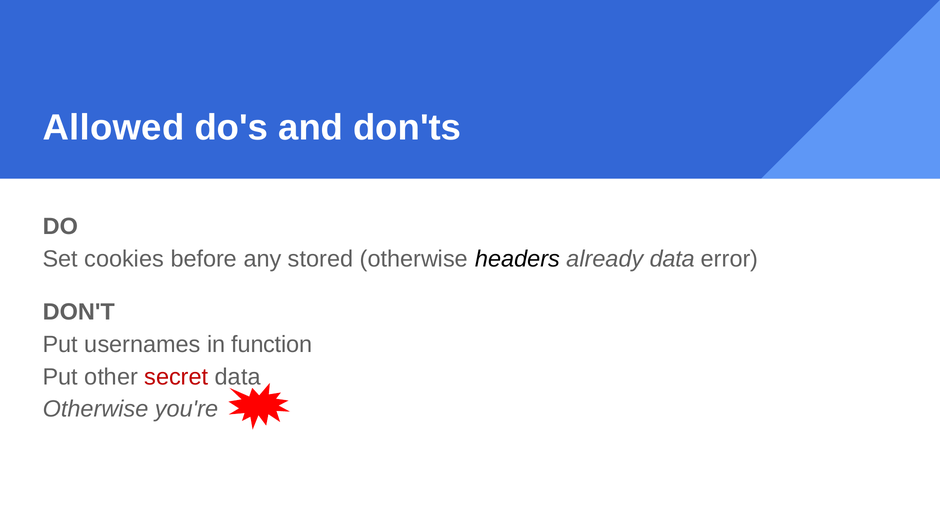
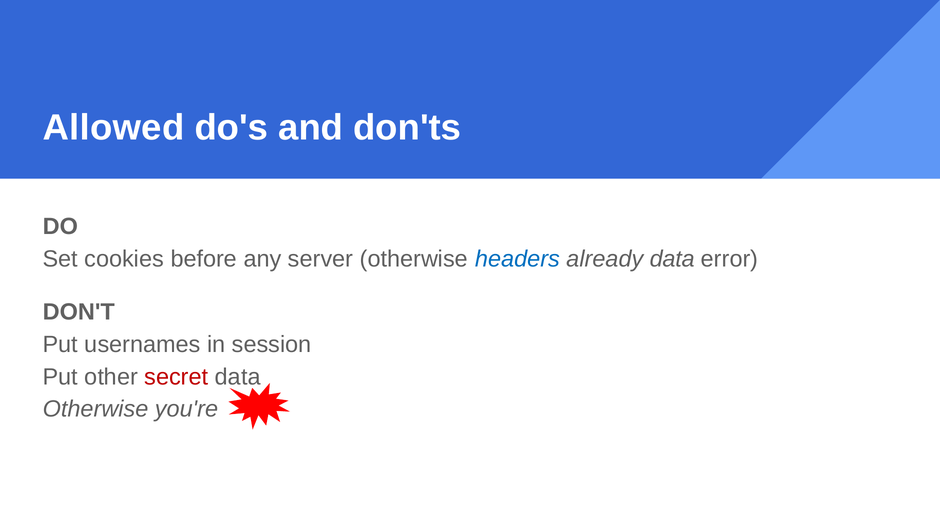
stored: stored -> server (321, 259)
headers colour: black -> blue (517, 259)
function: function -> session (272, 345)
